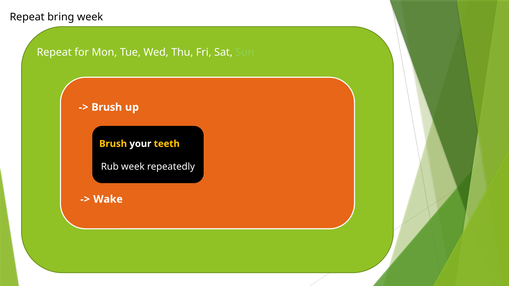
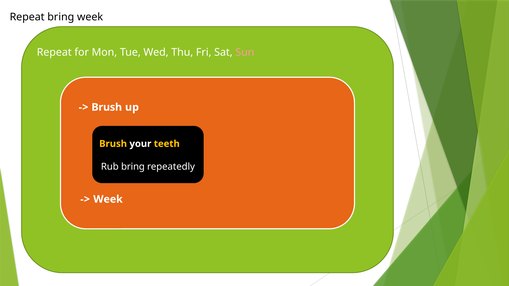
Sun colour: light green -> pink (245, 52)
Rub week: week -> bring (133, 167)
Wake: Wake -> Week (108, 199)
